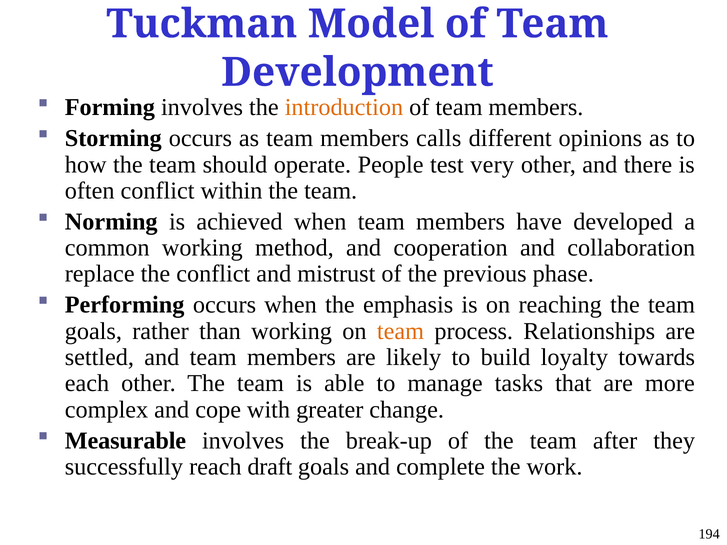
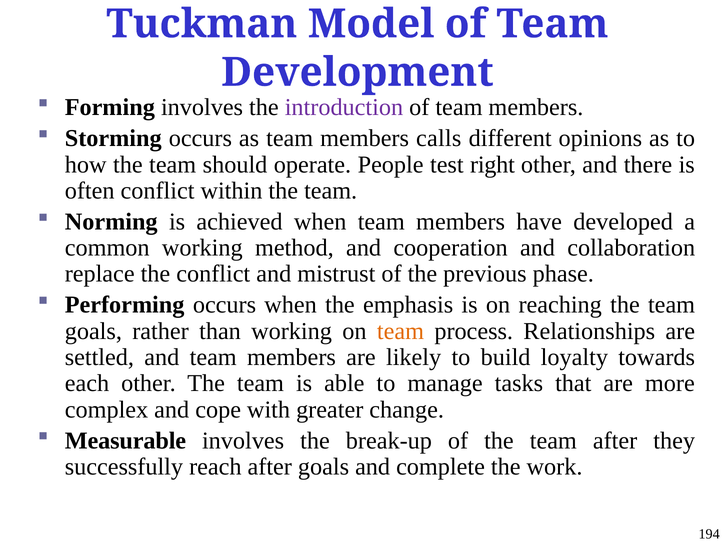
introduction colour: orange -> purple (344, 107)
very: very -> right (492, 165)
reach draft: draft -> after (270, 467)
